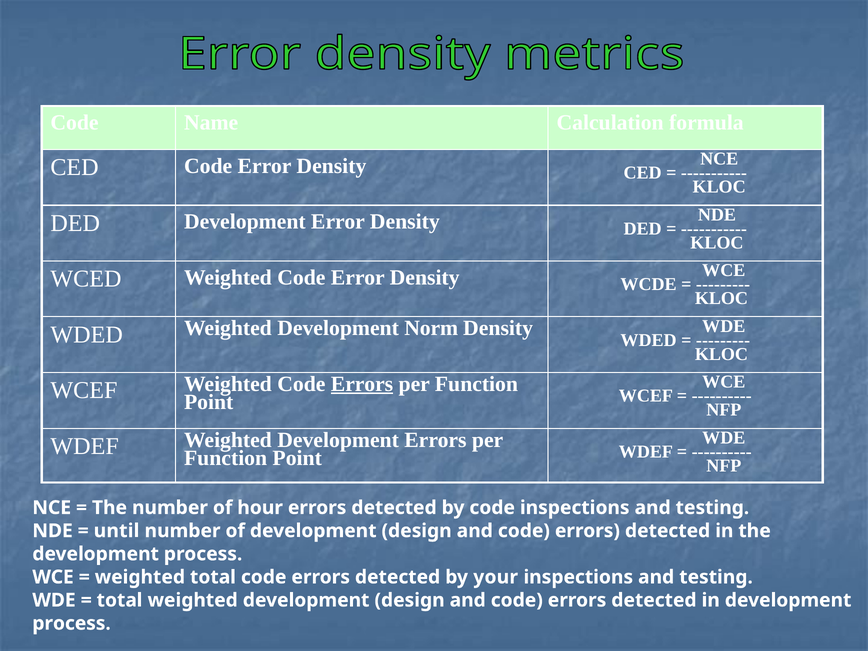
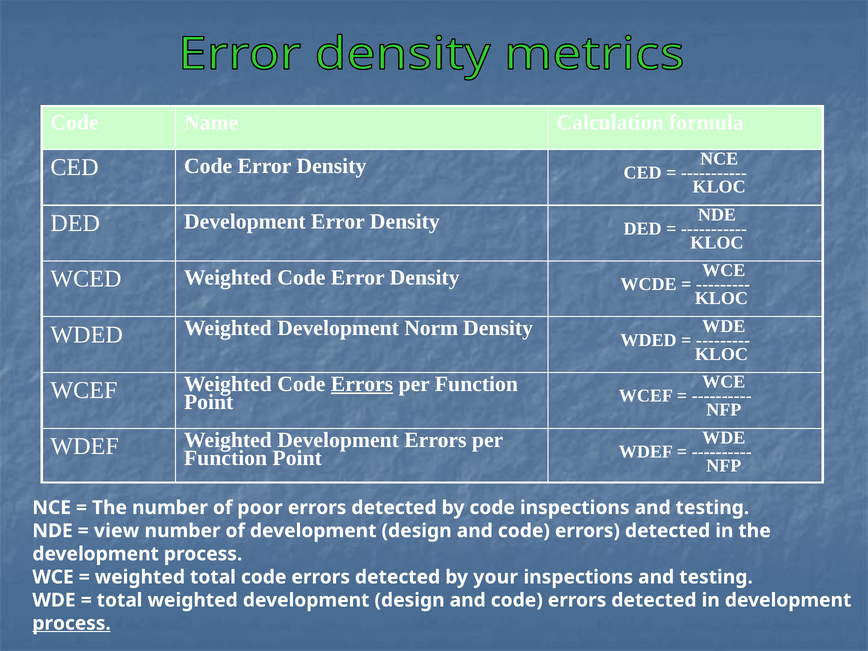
hour: hour -> poor (260, 508)
until: until -> view (117, 531)
process underline: none -> present (72, 623)
